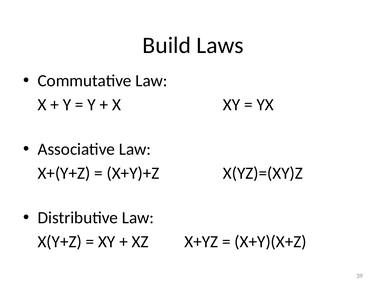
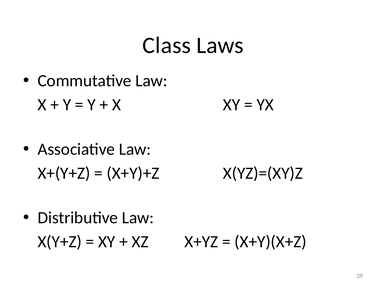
Build: Build -> Class (167, 45)
